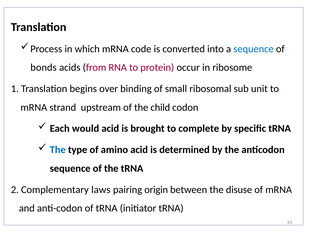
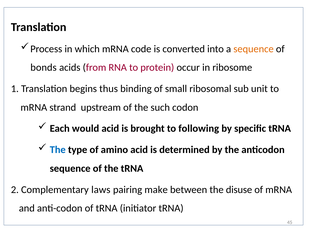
sequence colour: blue -> orange (254, 49)
over: over -> thus (109, 89)
child: child -> such (160, 107)
complete: complete -> following (199, 129)
origin: origin -> make (156, 190)
